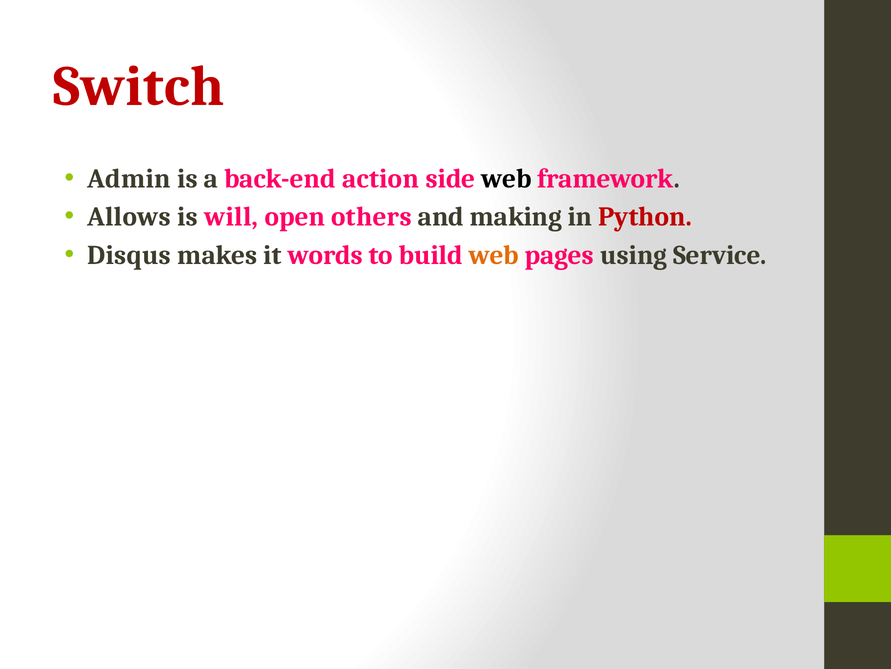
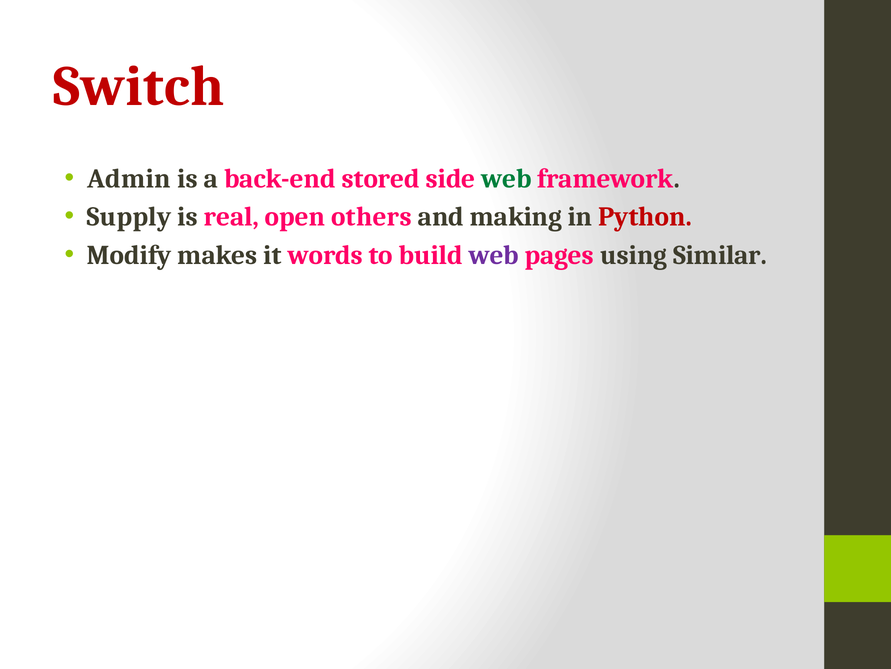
action: action -> stored (381, 179)
web colour: black -> green (506, 179)
Allows: Allows -> Supply (129, 217)
will: will -> real (231, 217)
Disqus: Disqus -> Modify (129, 255)
web colour: orange -> purple (494, 255)
Service: Service -> Similar (720, 255)
